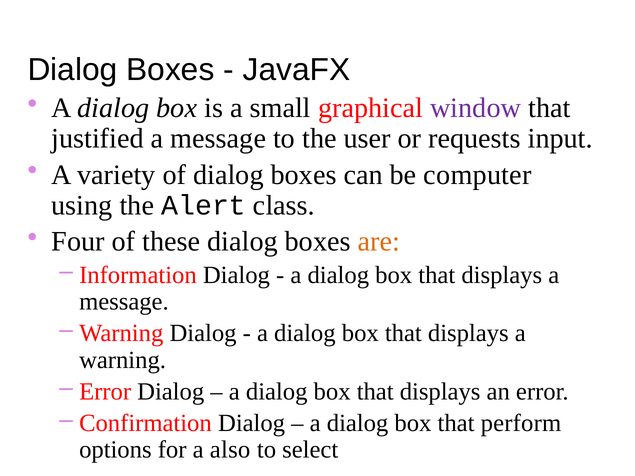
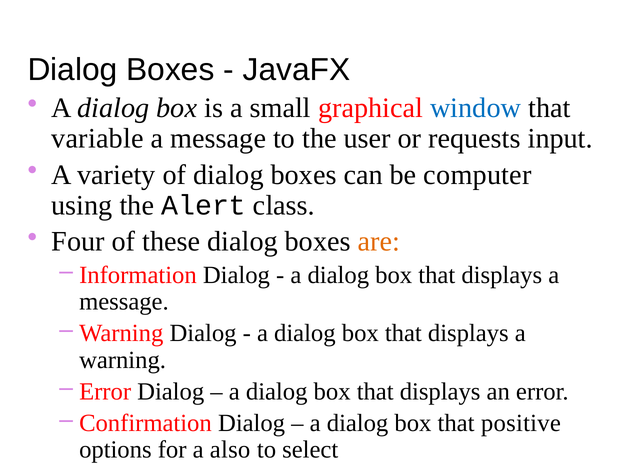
window colour: purple -> blue (476, 108)
justified: justified -> variable (97, 139)
perform: perform -> positive (521, 423)
